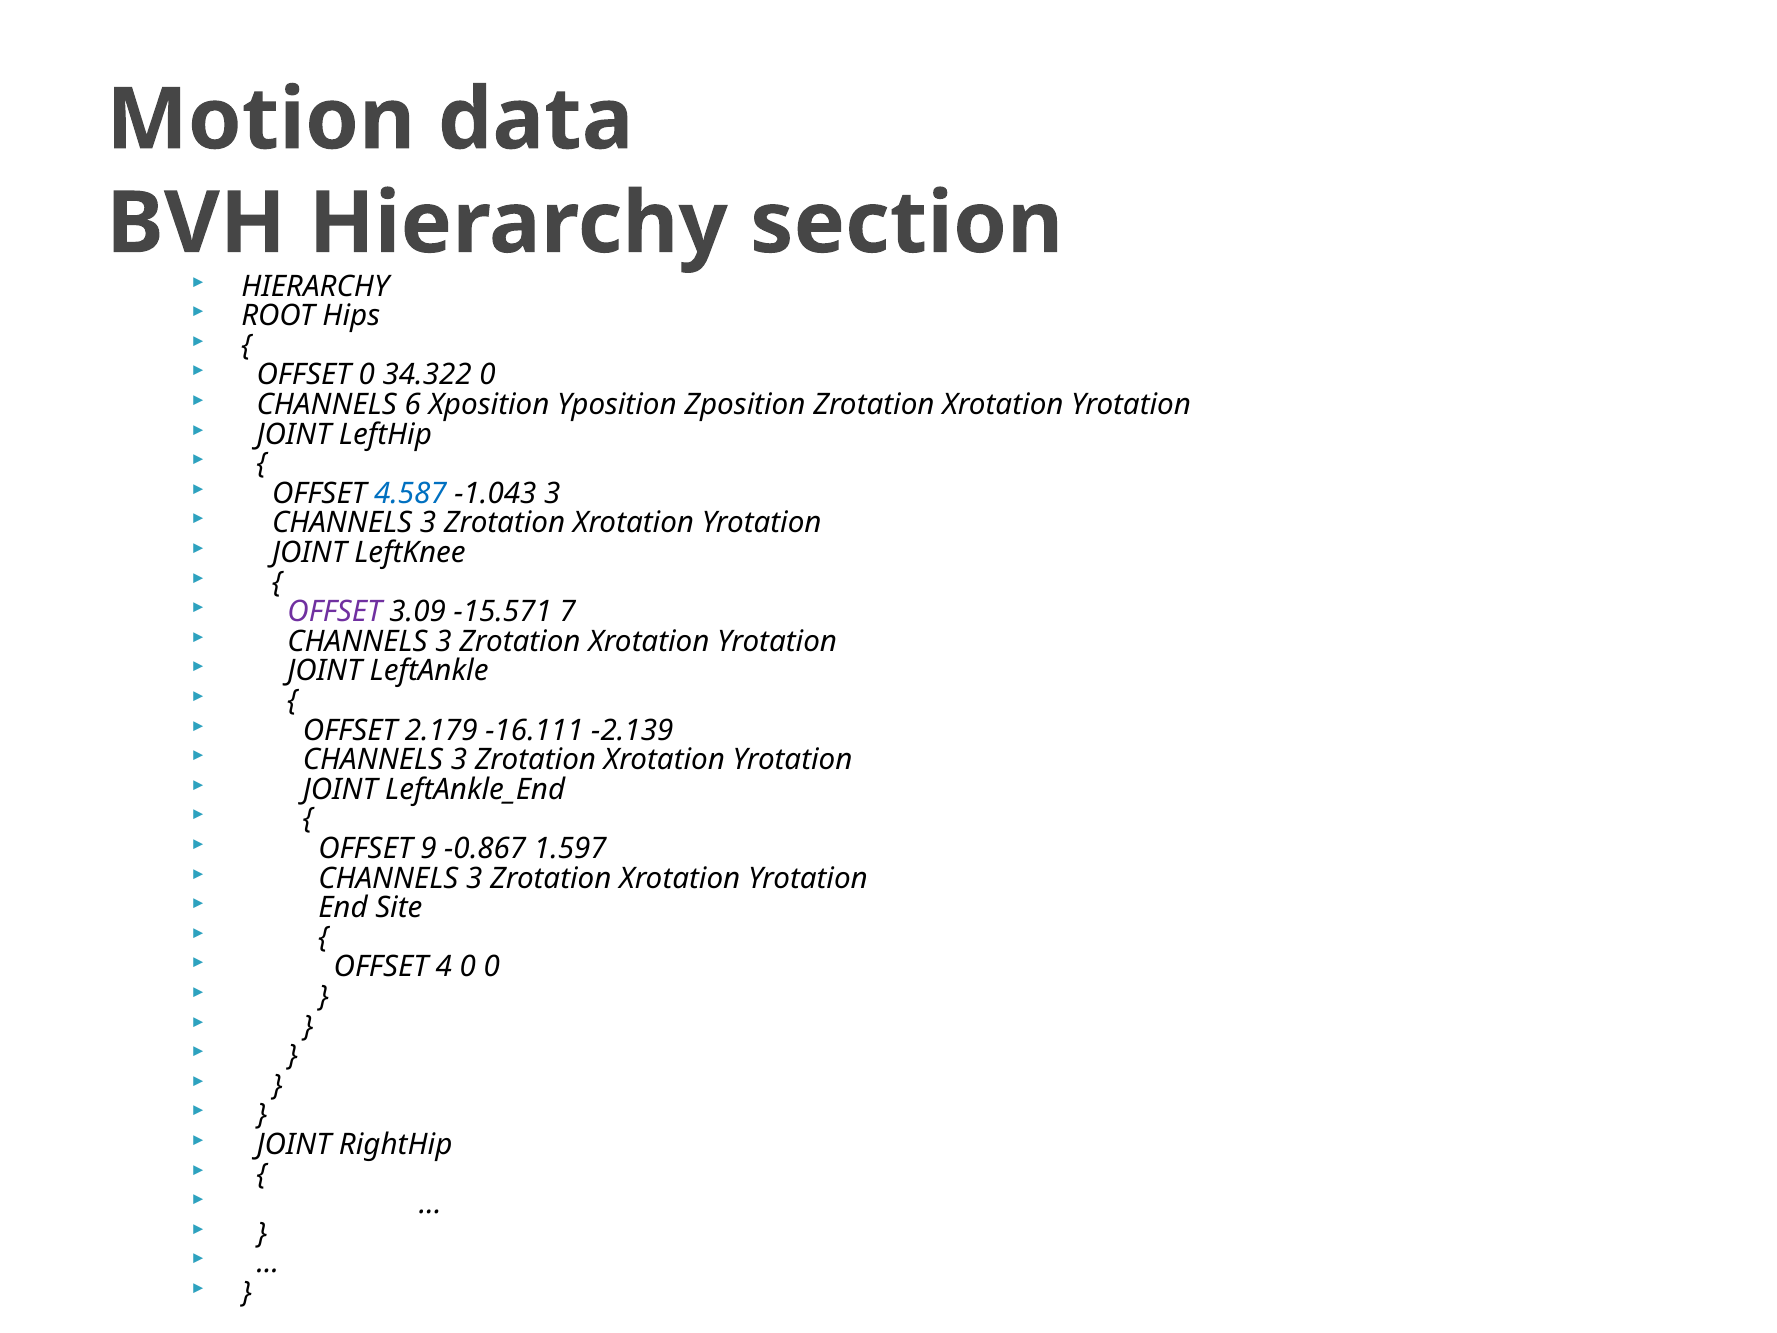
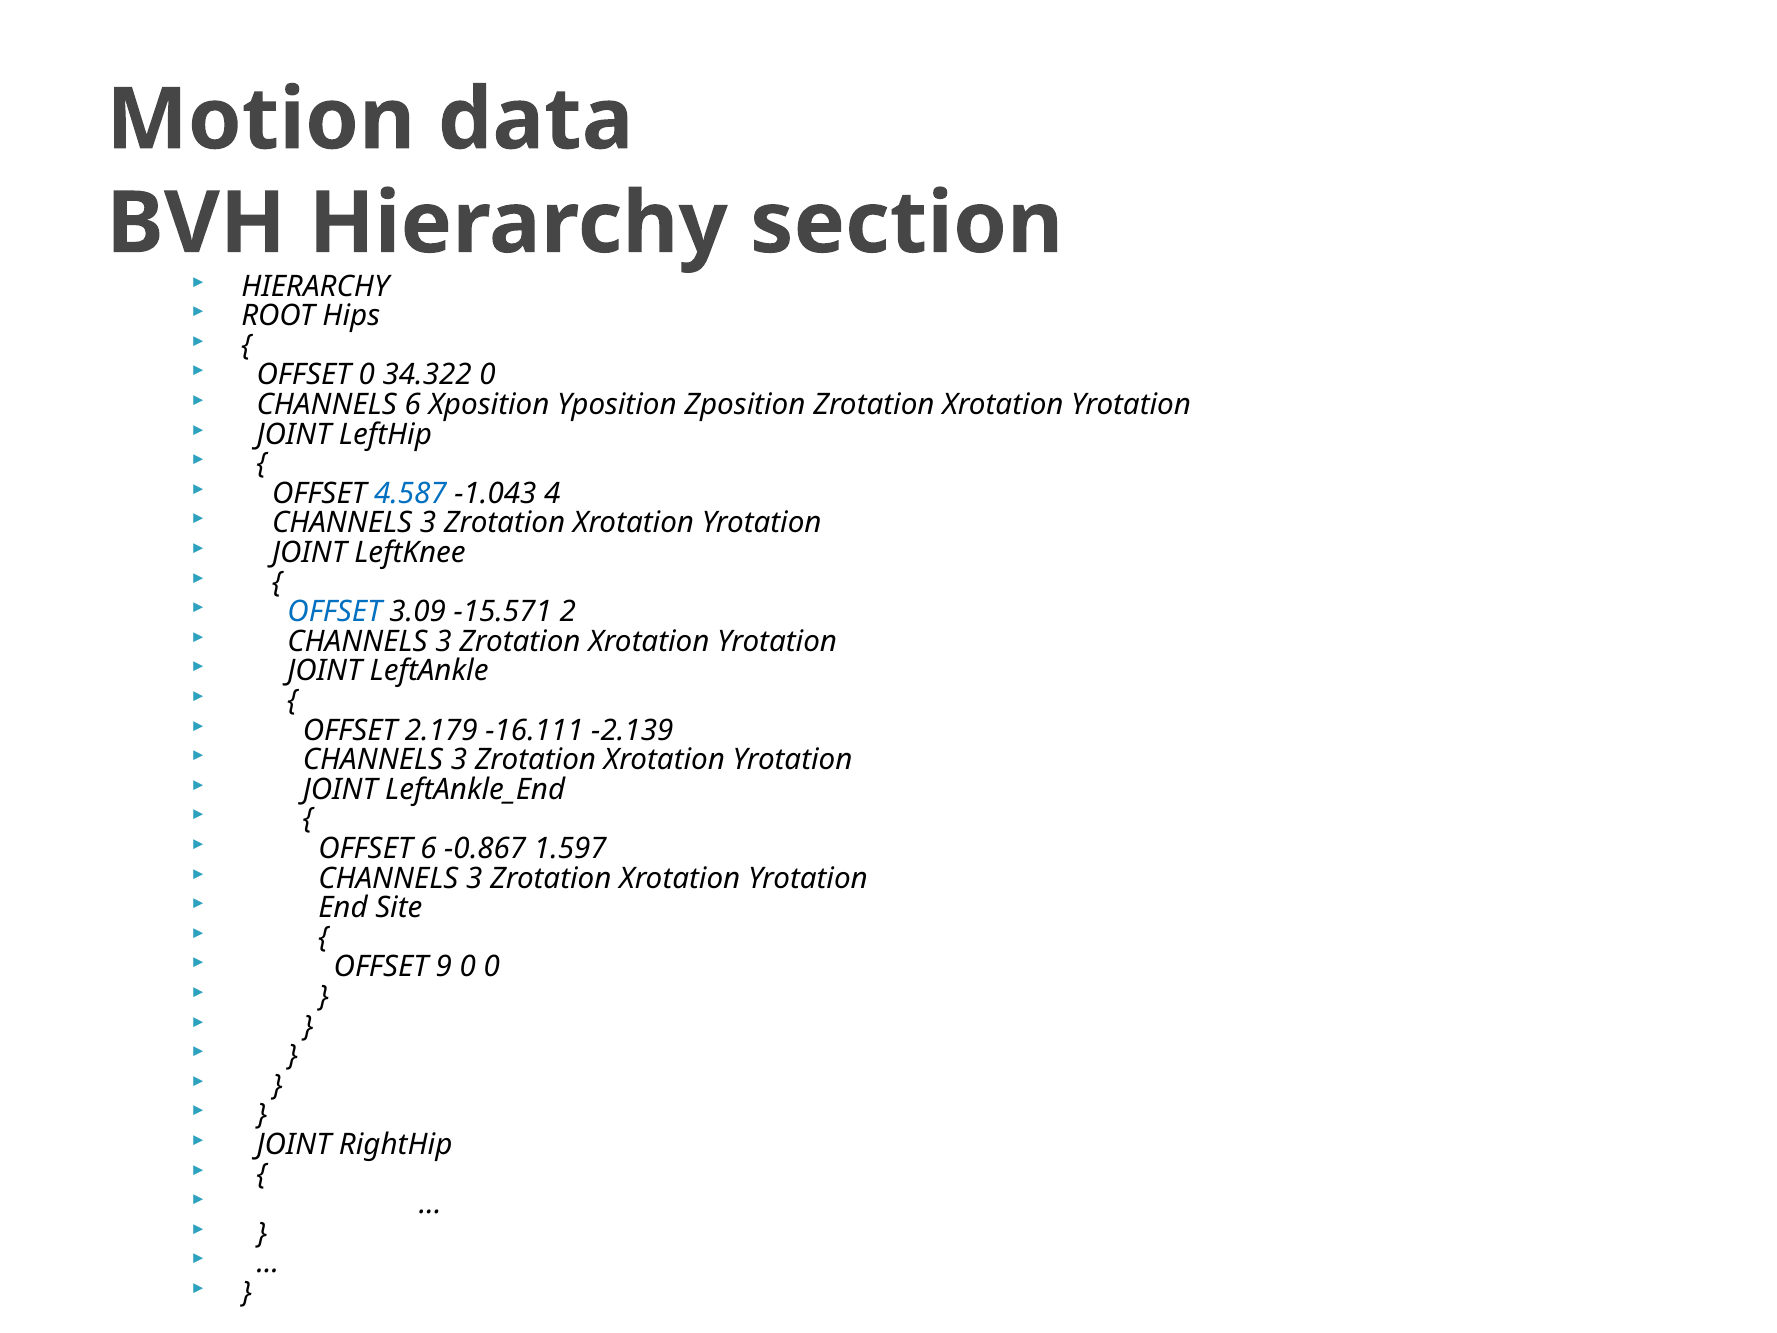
-1.043 3: 3 -> 4 (552, 494)
OFFSET colour: purple -> blue (335, 612)
7: 7 -> 2 (568, 612)
OFFSET 9: 9 -> 6 (428, 849)
4: 4 -> 9 (444, 967)
